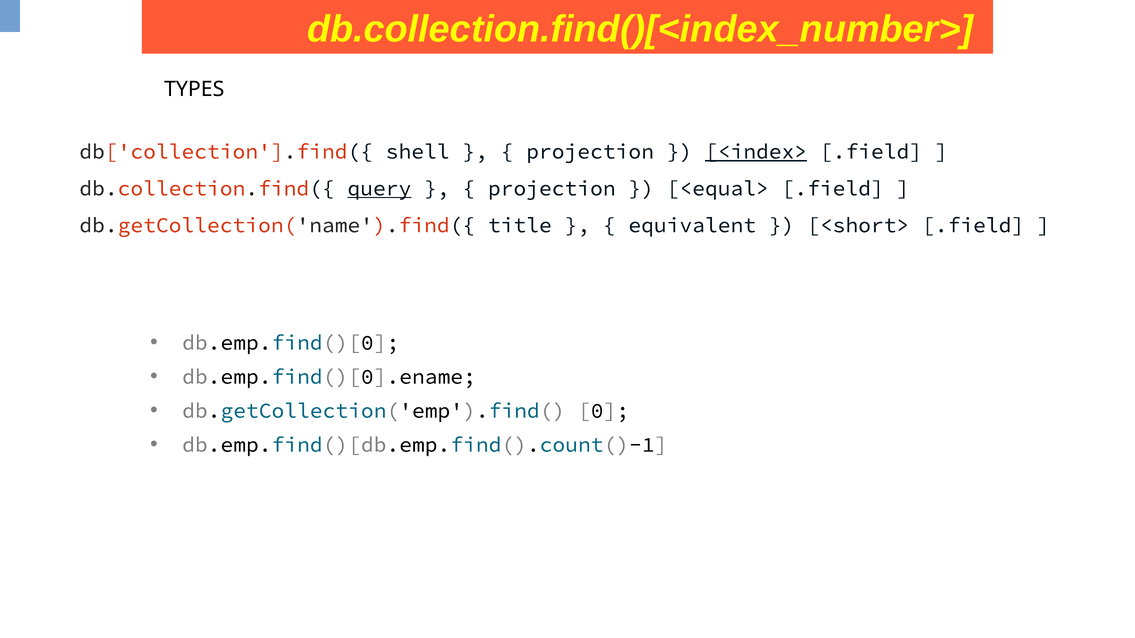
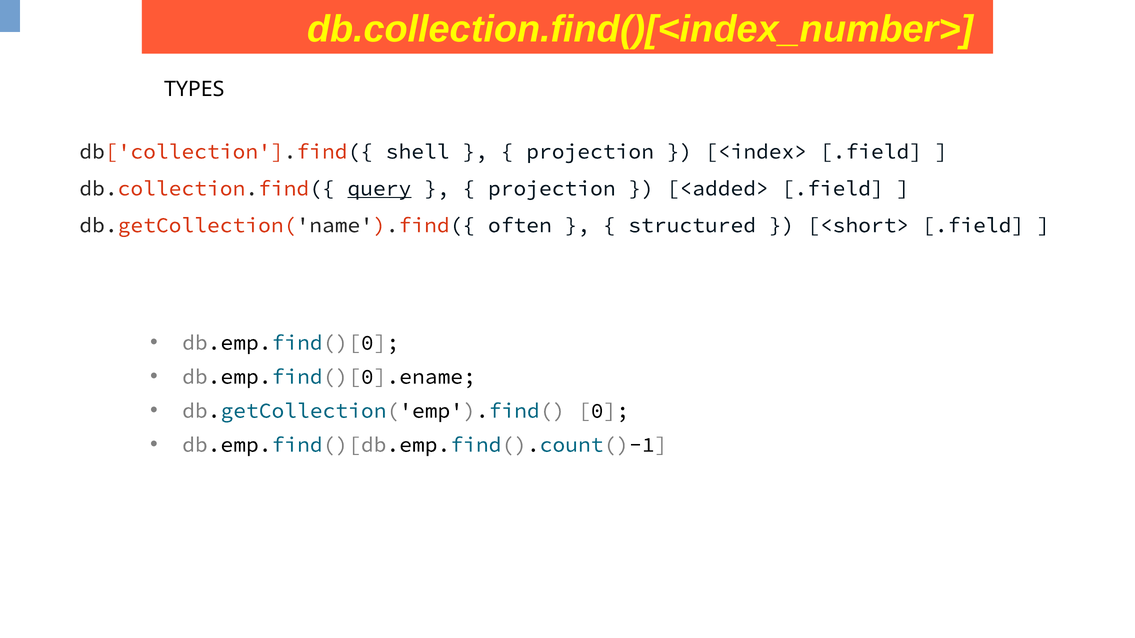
<index> underline: present -> none (756, 152)
<equal>: <equal> -> <added> (718, 188)
title: title -> often (520, 225)
equivalent: equivalent -> structured (692, 225)
